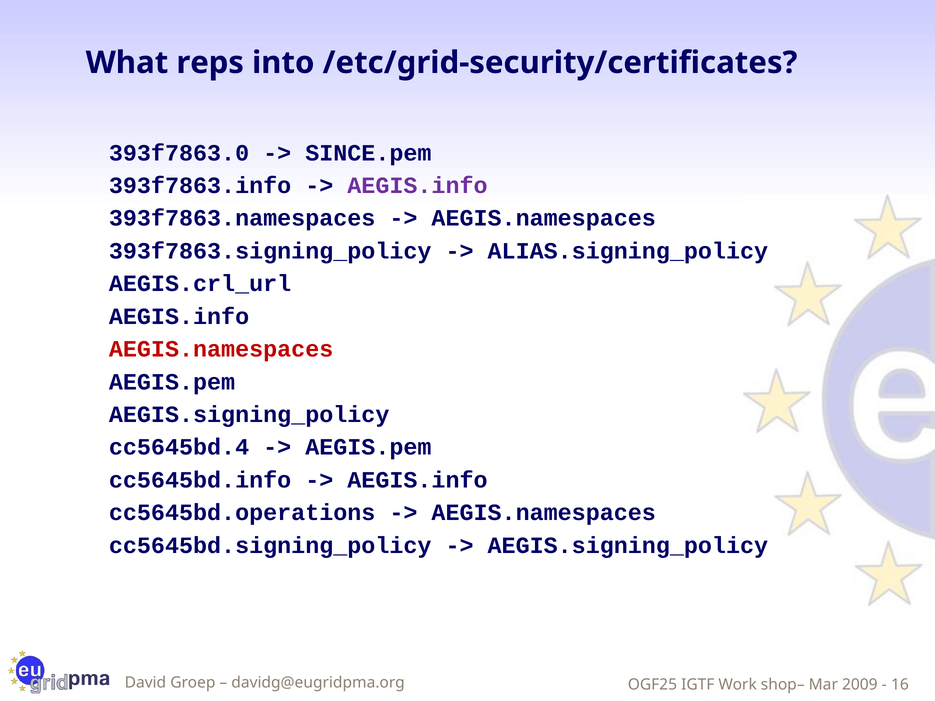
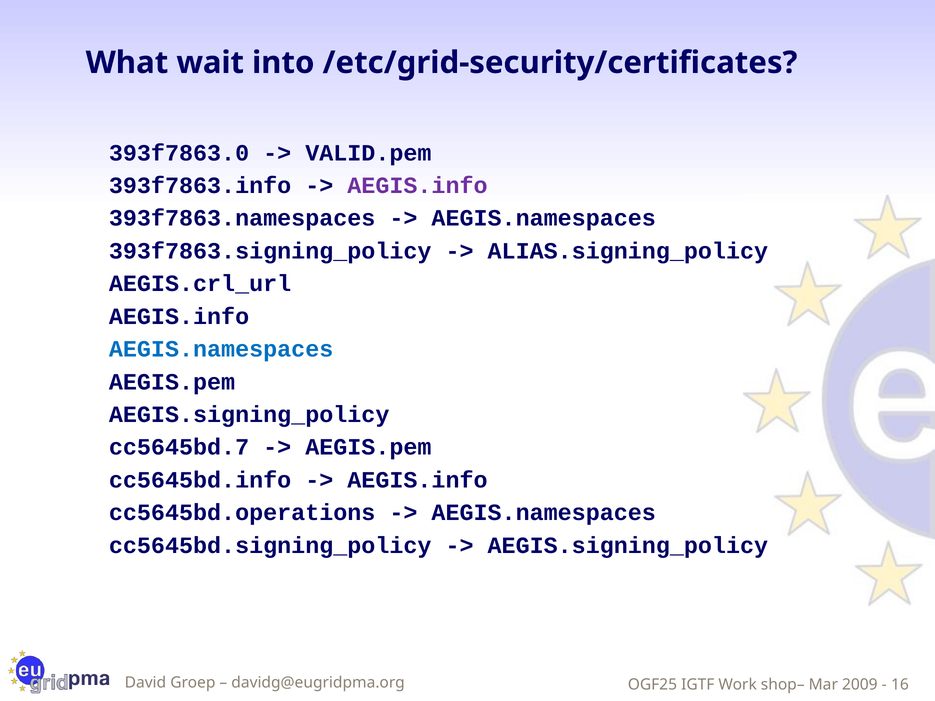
reps: reps -> wait (210, 63)
SINCE.pem: SINCE.pem -> VALID.pem (368, 153)
AEGIS.namespaces colour: red -> blue (221, 349)
cc5645bd.4: cc5645bd.4 -> cc5645bd.7 (179, 447)
